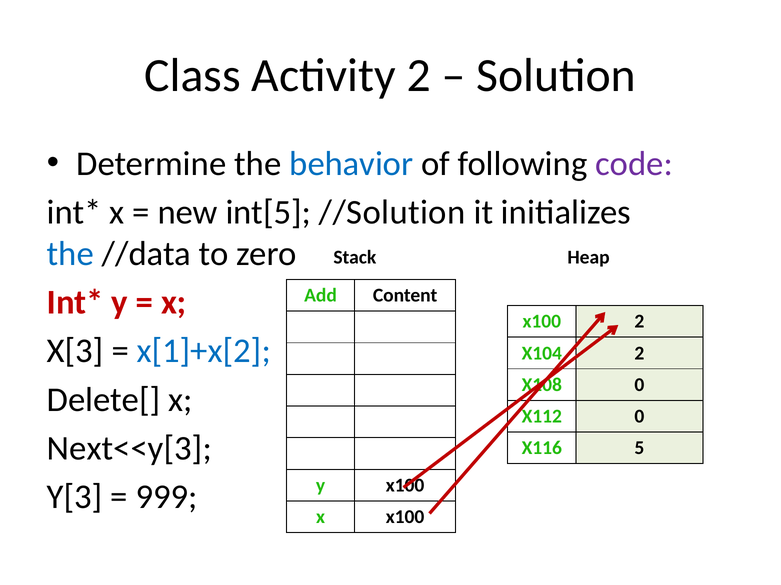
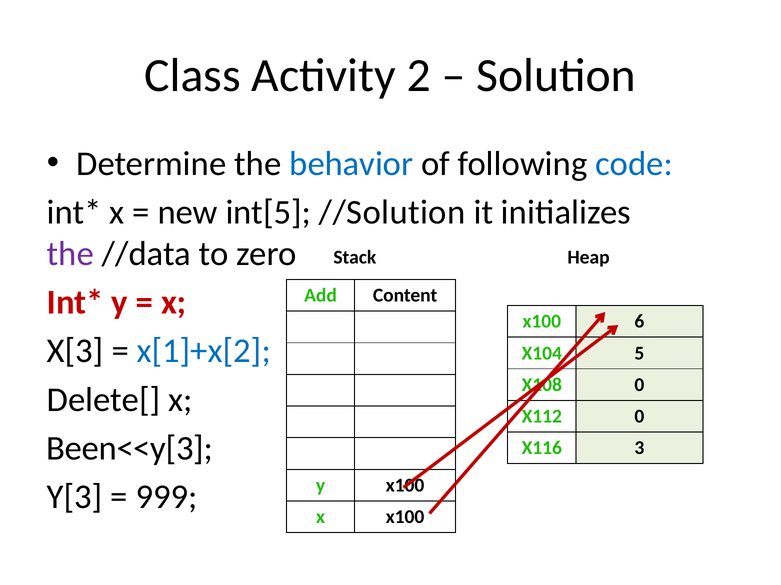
code colour: purple -> blue (634, 164)
the colour: blue -> purple (70, 254)
2: 2 -> 6 (639, 322)
2: 2 -> 5 (639, 354)
Next<<y[3: Next<<y[3 -> Been<<y[3 (130, 449)
5: 5 -> 3 (639, 449)
